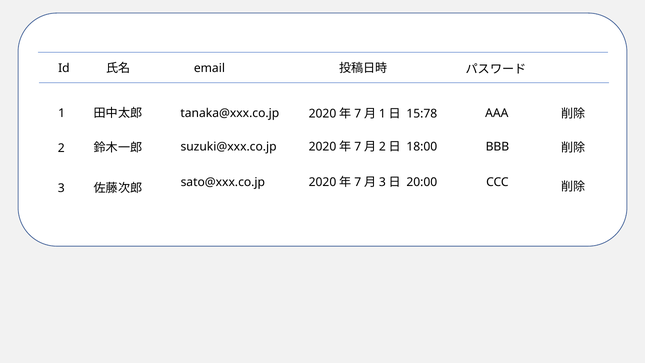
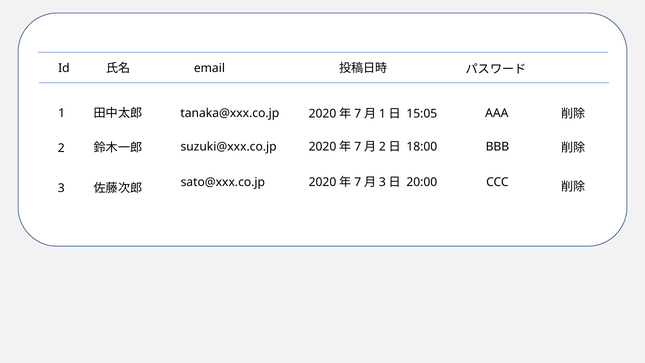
15:78: 15:78 -> 15:05 (422, 114)
